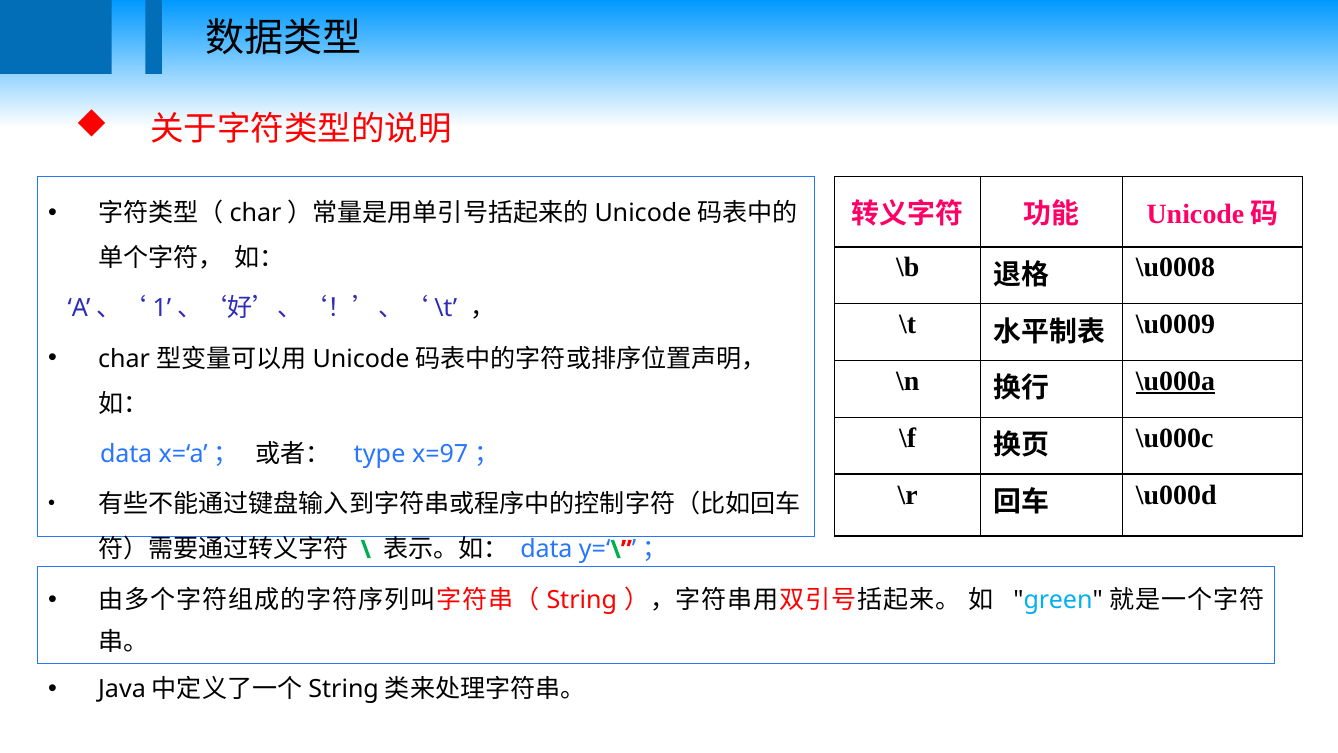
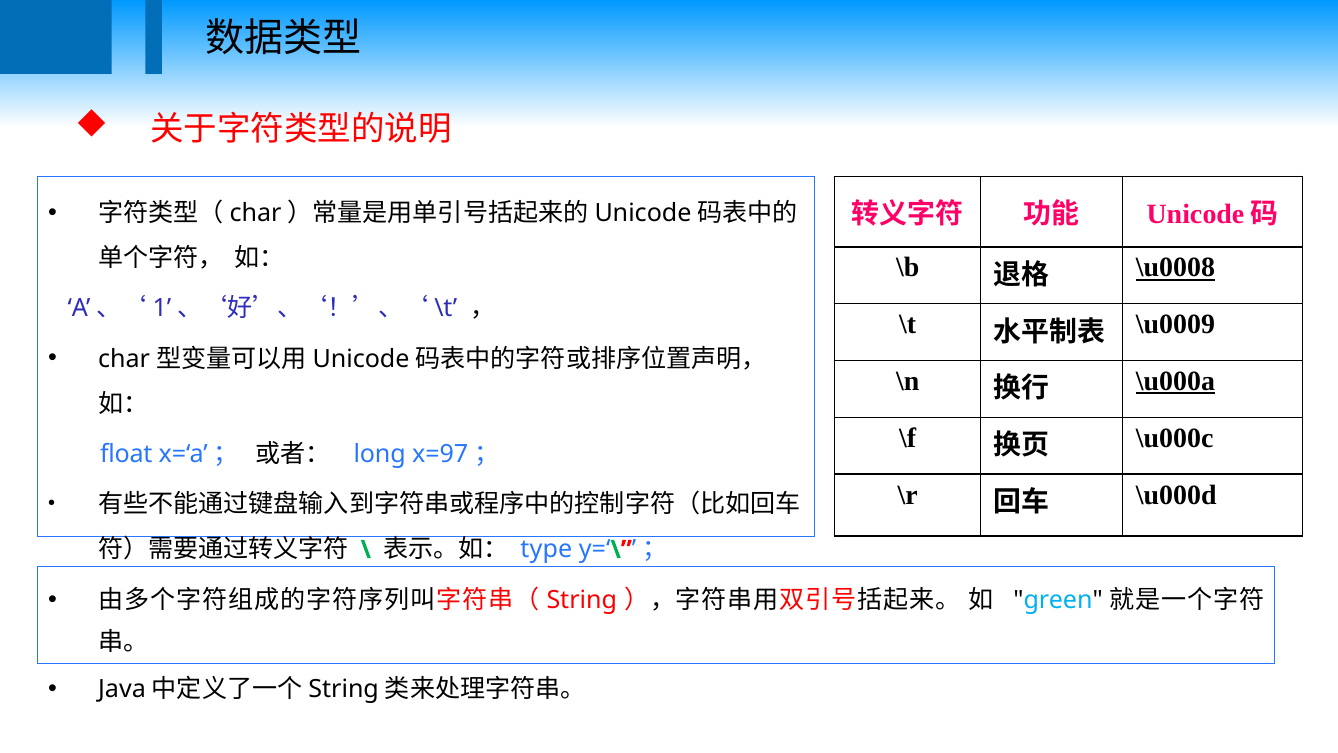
\u0008 underline: none -> present (1175, 268)
data: data -> float (126, 454)
type: type -> long (380, 454)
data: data -> type (546, 549)
